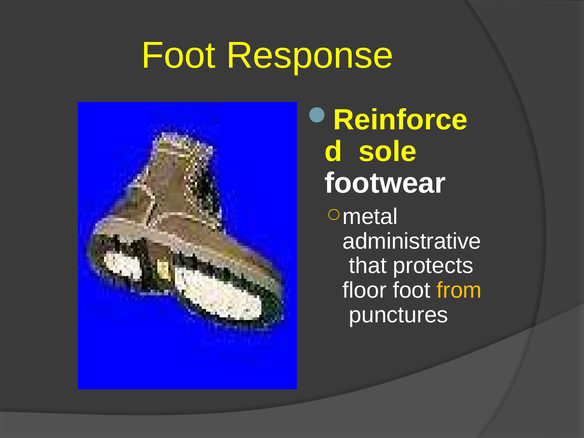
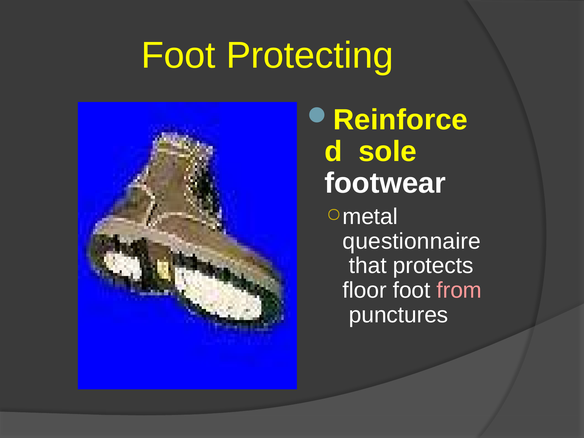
Response: Response -> Protecting (310, 56)
administrative: administrative -> questionnaire (412, 241)
from colour: yellow -> pink (459, 290)
